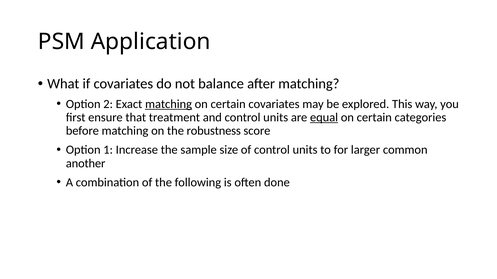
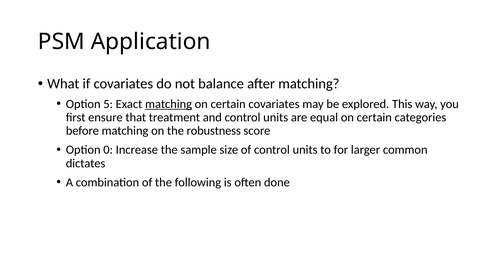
2: 2 -> 5 (108, 104)
equal underline: present -> none (324, 118)
1: 1 -> 0 (108, 150)
another: another -> dictates (86, 164)
